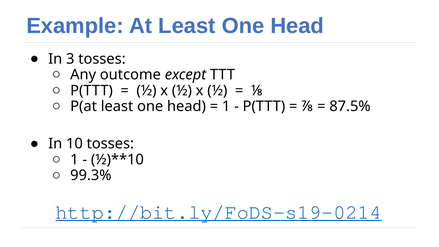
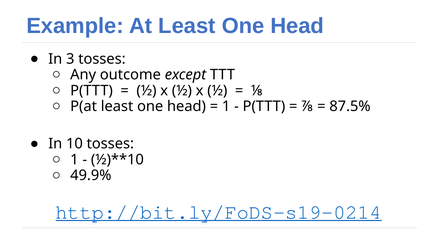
99.3%: 99.3% -> 49.9% (91, 175)
